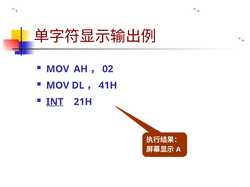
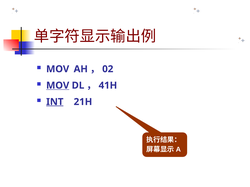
MOV underline: none -> present (58, 86)
